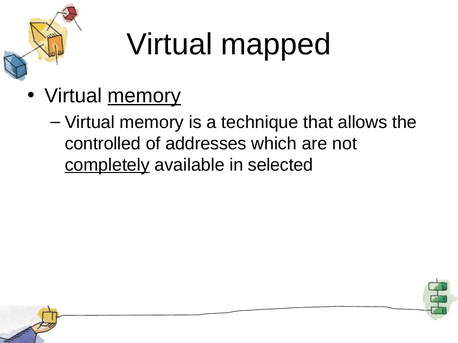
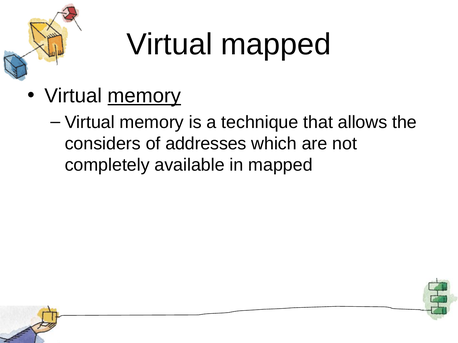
controlled: controlled -> considers (103, 144)
completely underline: present -> none (107, 165)
in selected: selected -> mapped (280, 165)
